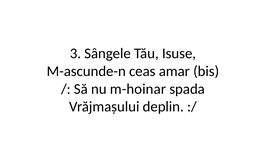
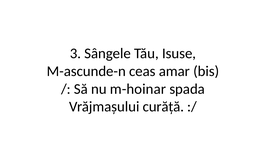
deplin: deplin -> curăță (163, 106)
